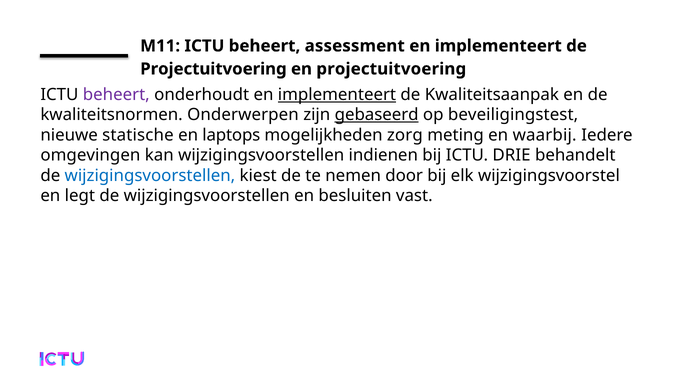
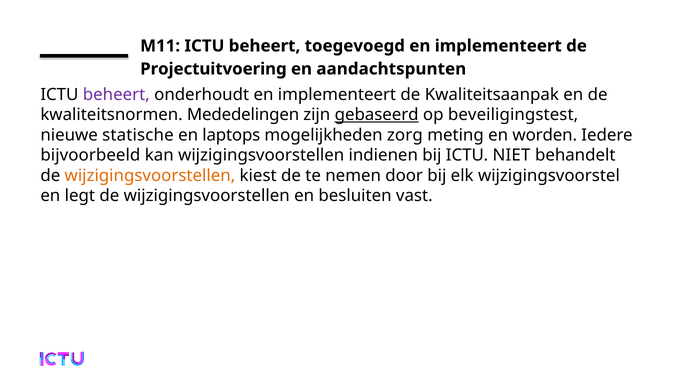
assessment: assessment -> toegevoegd (355, 46)
en projectuitvoering: projectuitvoering -> aandachtspunten (391, 69)
implementeert underline: present -> none (337, 95)
Onderwerpen: Onderwerpen -> Mededelingen (243, 115)
waarbij: waarbij -> worden (545, 135)
omgevingen: omgevingen -> bijvoorbeeld (90, 156)
DRIE: DRIE -> NIET (511, 156)
wijzigingsvoorstellen colour: blue -> orange (150, 176)
